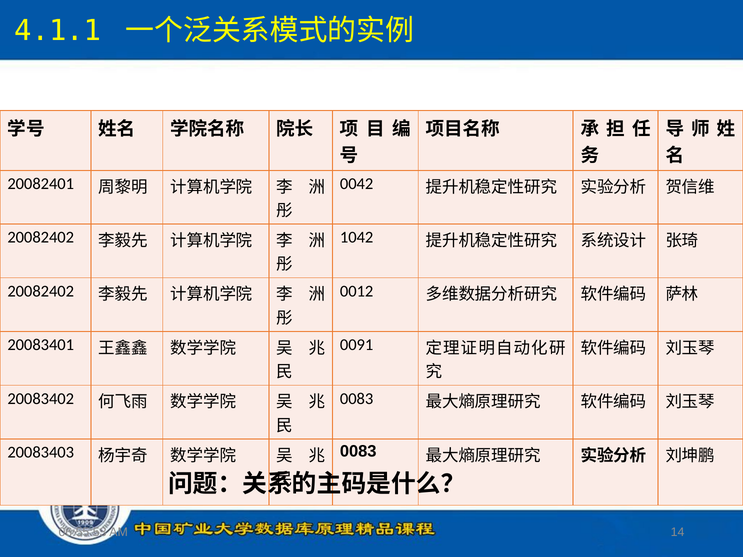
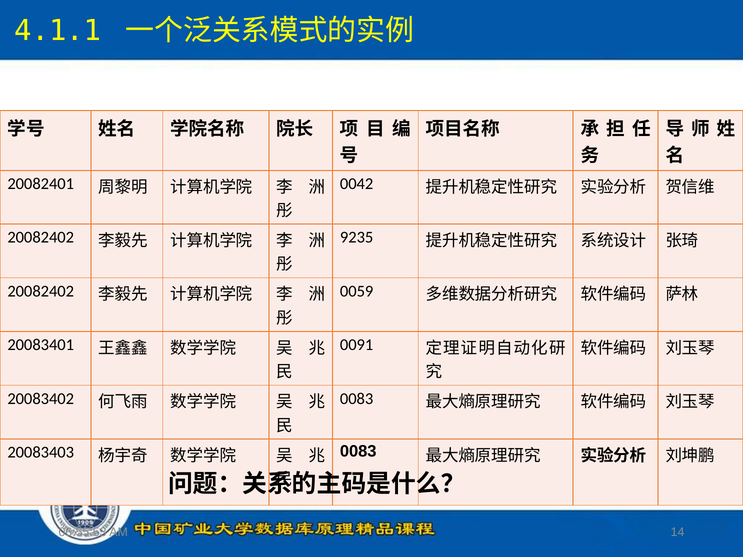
1042: 1042 -> 9235 (357, 238)
0012: 0012 -> 0059 (357, 291)
